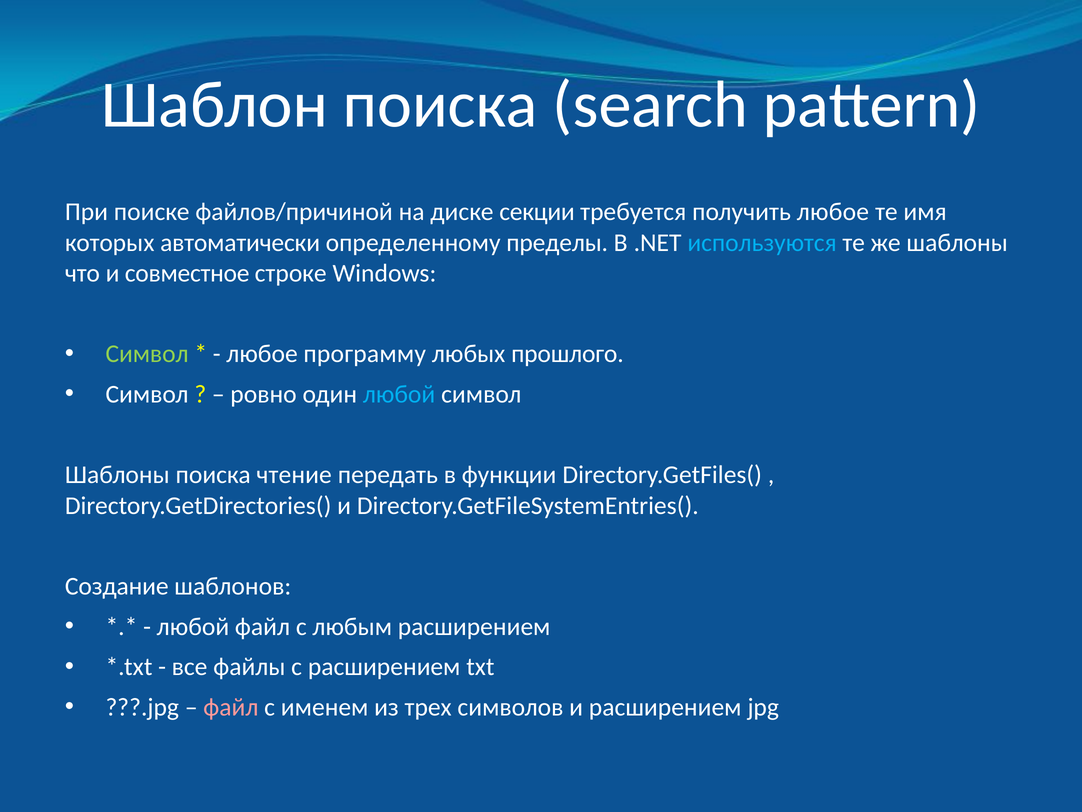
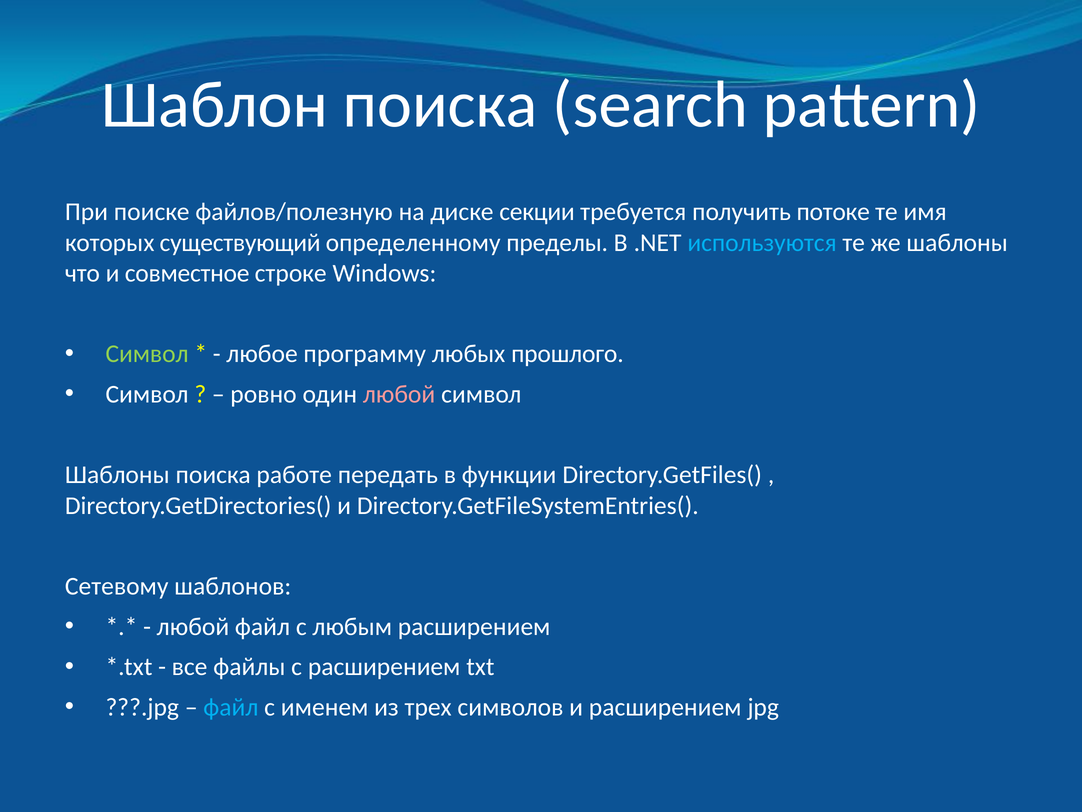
файлов/причиной: файлов/причиной -> файлов/полезную (294, 212)
получить любое: любое -> потоке (833, 212)
автоматически: автоматически -> существующий (240, 243)
любой colour: light blue -> pink (399, 394)
чтение: чтение -> работе (294, 475)
Создание: Создание -> Сетевому (117, 586)
файл colour: pink -> light blue (231, 707)
